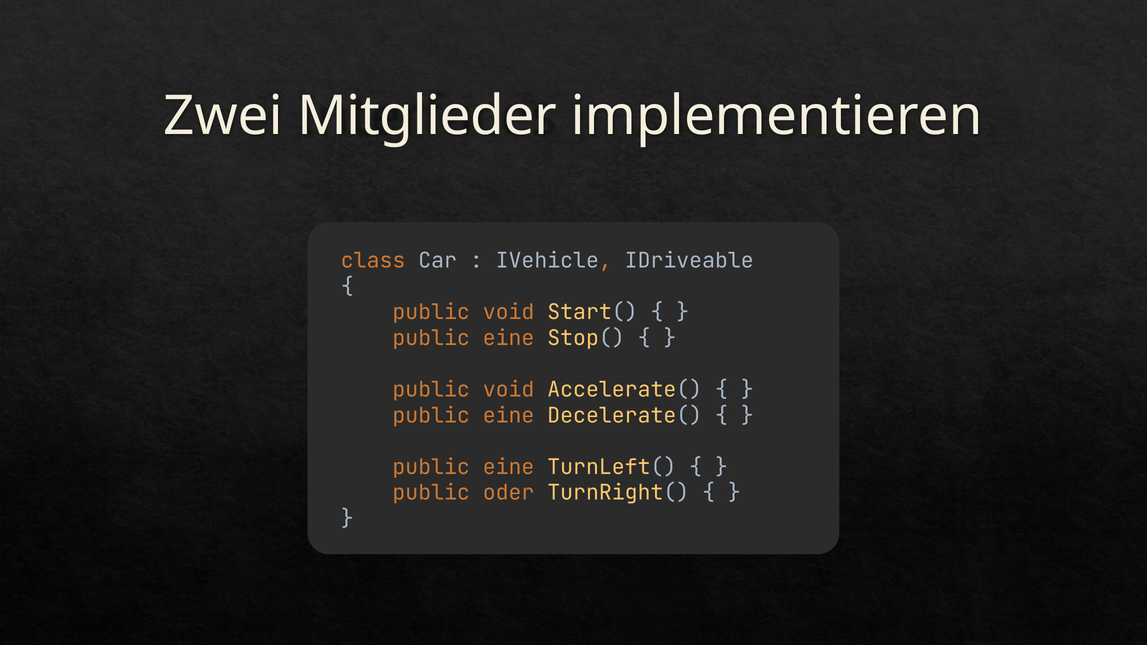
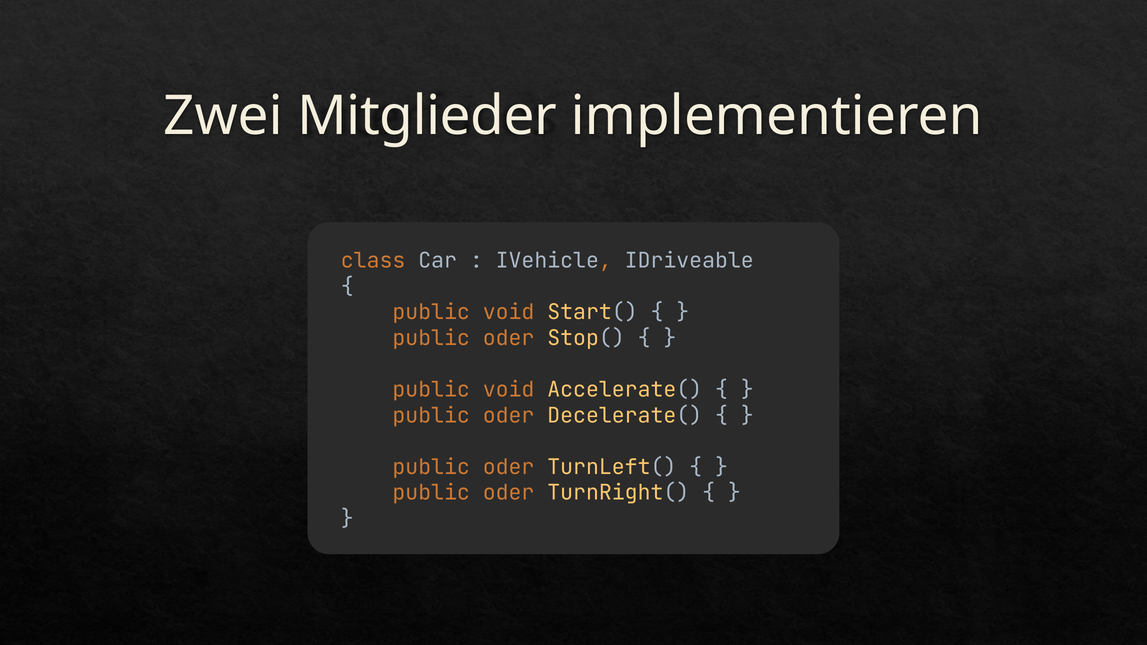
eine: eine -> oder (509, 338)
eine: eine -> oder (509, 416)
eine: eine -> oder (509, 467)
